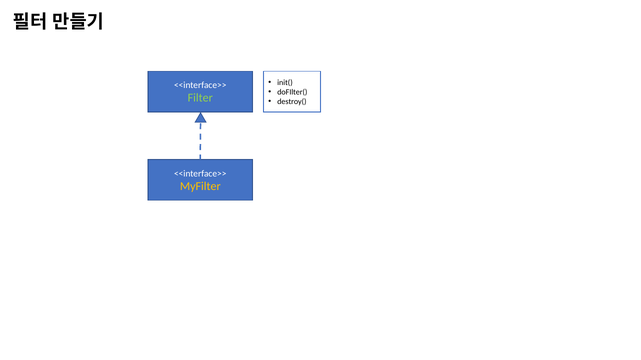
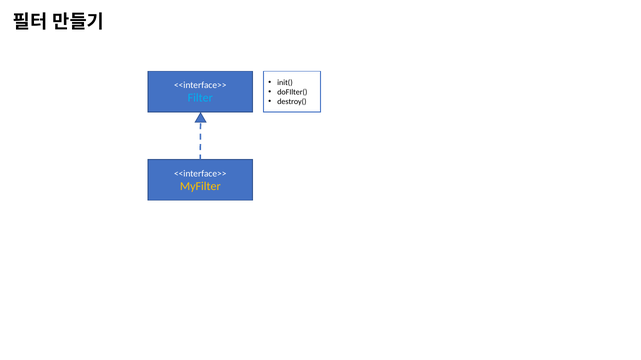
Filter colour: light green -> light blue (200, 98)
